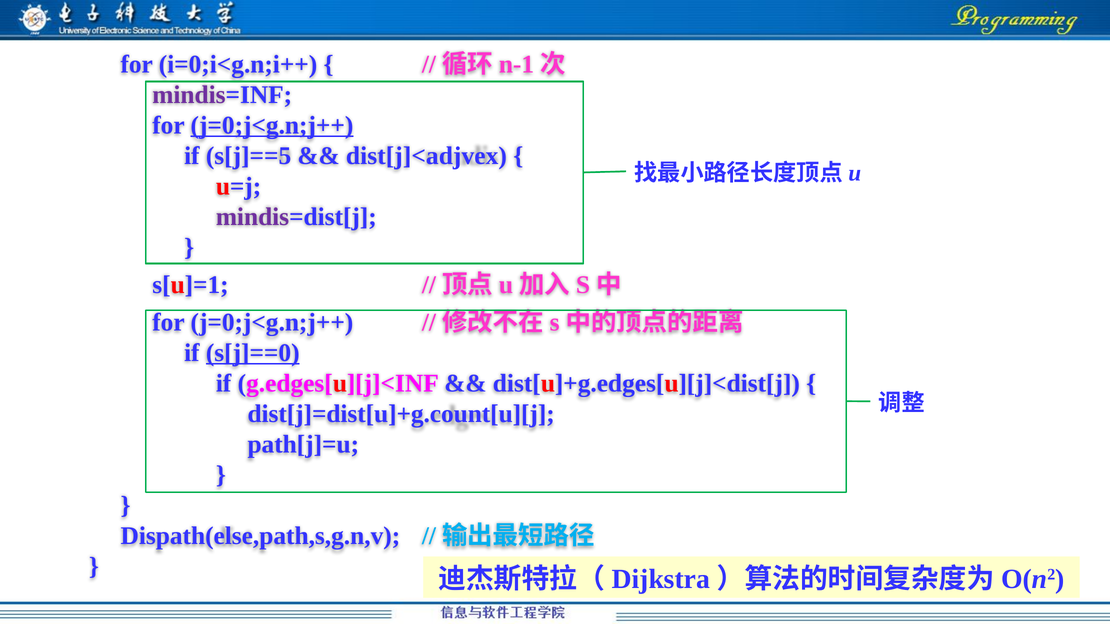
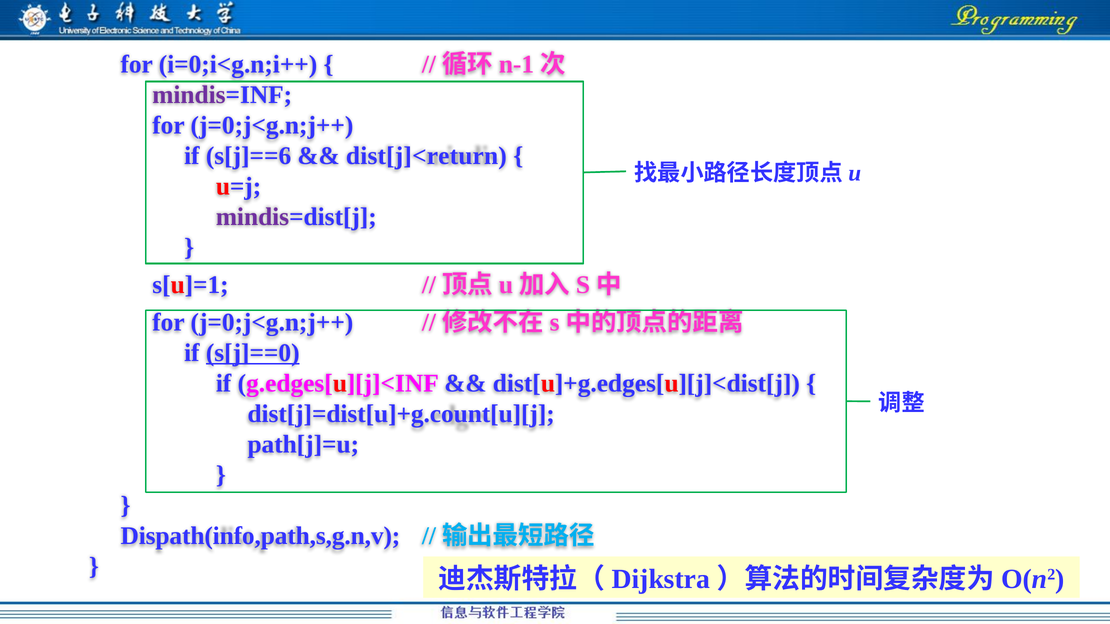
j=0;j<g.n;j++ underline: present -> none (272, 125)
s[j]==5: s[j]==5 -> s[j]==6 (249, 156)
dist[j]<adjvex: dist[j]<adjvex -> dist[j]<return (426, 156)
Dispath(else,path,s,g.n,v: Dispath(else,path,s,g.n,v -> Dispath(info,path,s,g.n,v (260, 536)
